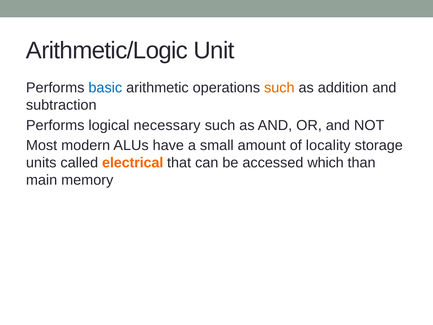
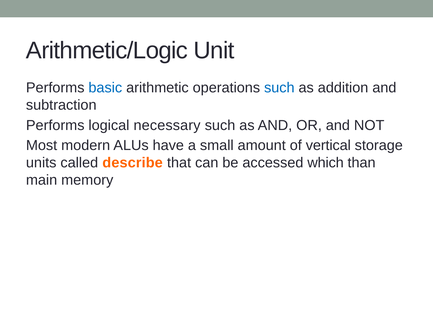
such colour: orange -> blue (279, 88)
locality: locality -> vertical (328, 145)
electrical: electrical -> describe (133, 163)
